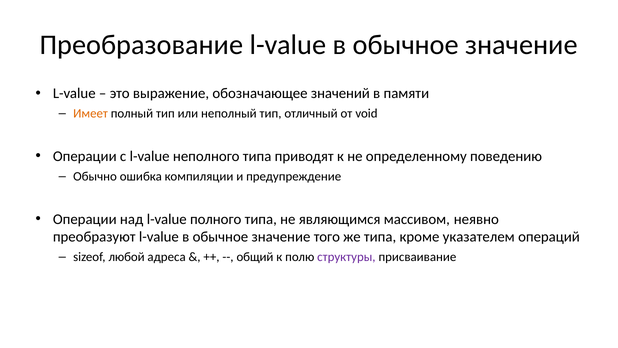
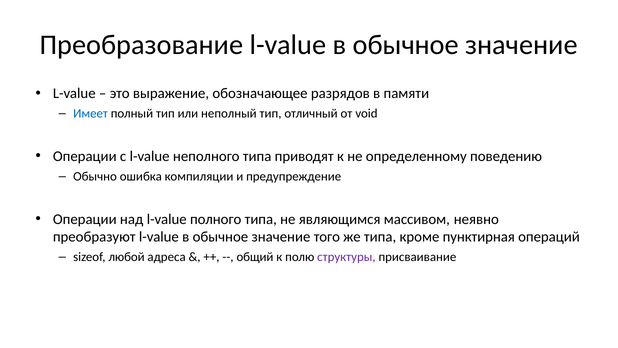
значений: значений -> разрядов (340, 93)
Имеет colour: orange -> blue (91, 113)
указателем: указателем -> пунктирная (479, 237)
